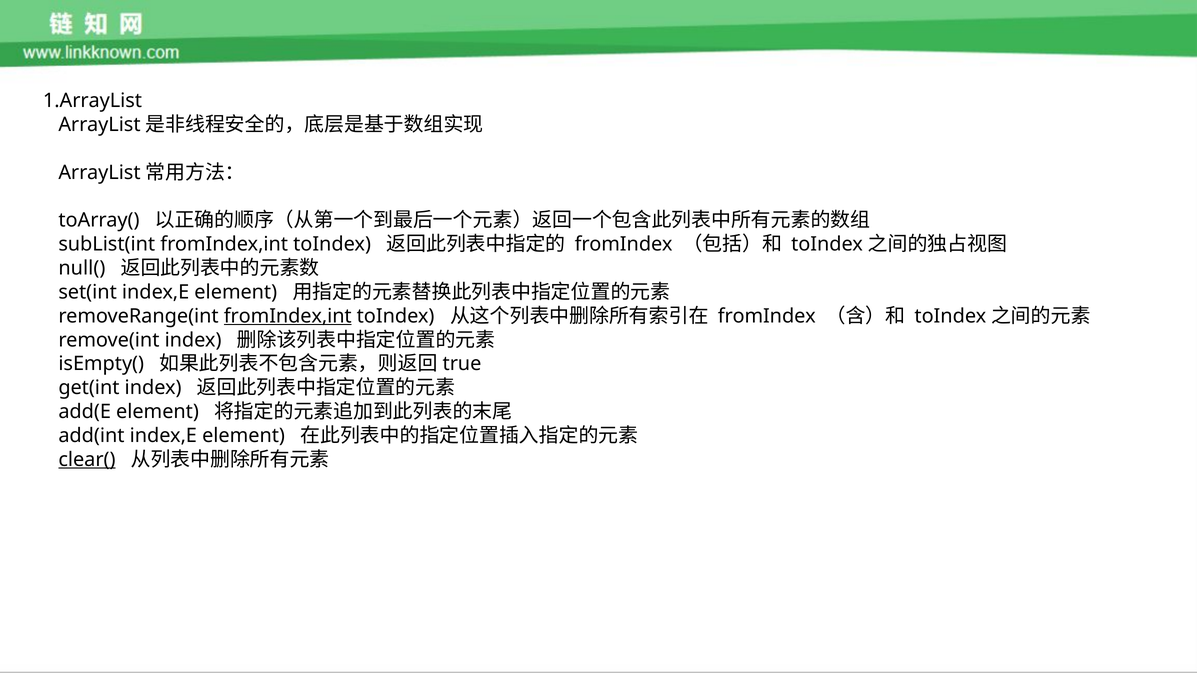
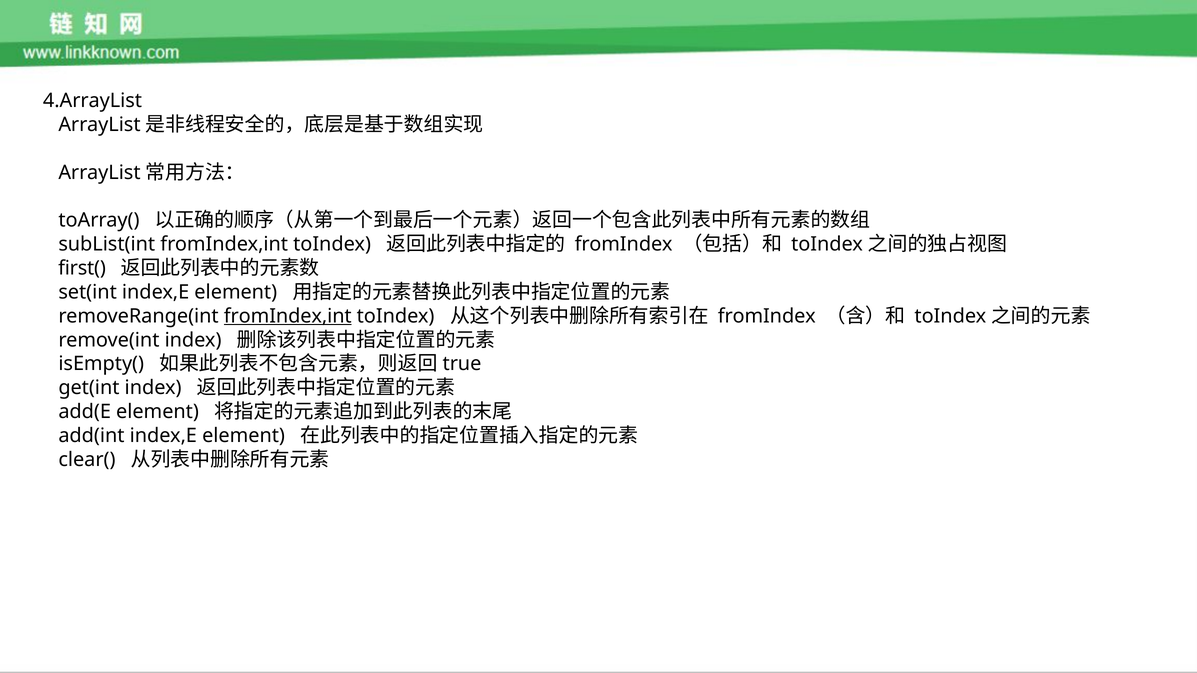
1.ArrayList: 1.ArrayList -> 4.ArrayList (92, 101)
null(: null( -> first( (82, 268)
clear( underline: present -> none (87, 460)
